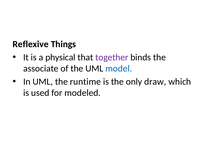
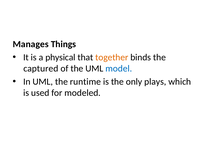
Reflexive: Reflexive -> Manages (31, 44)
together colour: purple -> orange (112, 57)
associate: associate -> captured (41, 69)
draw: draw -> plays (155, 82)
